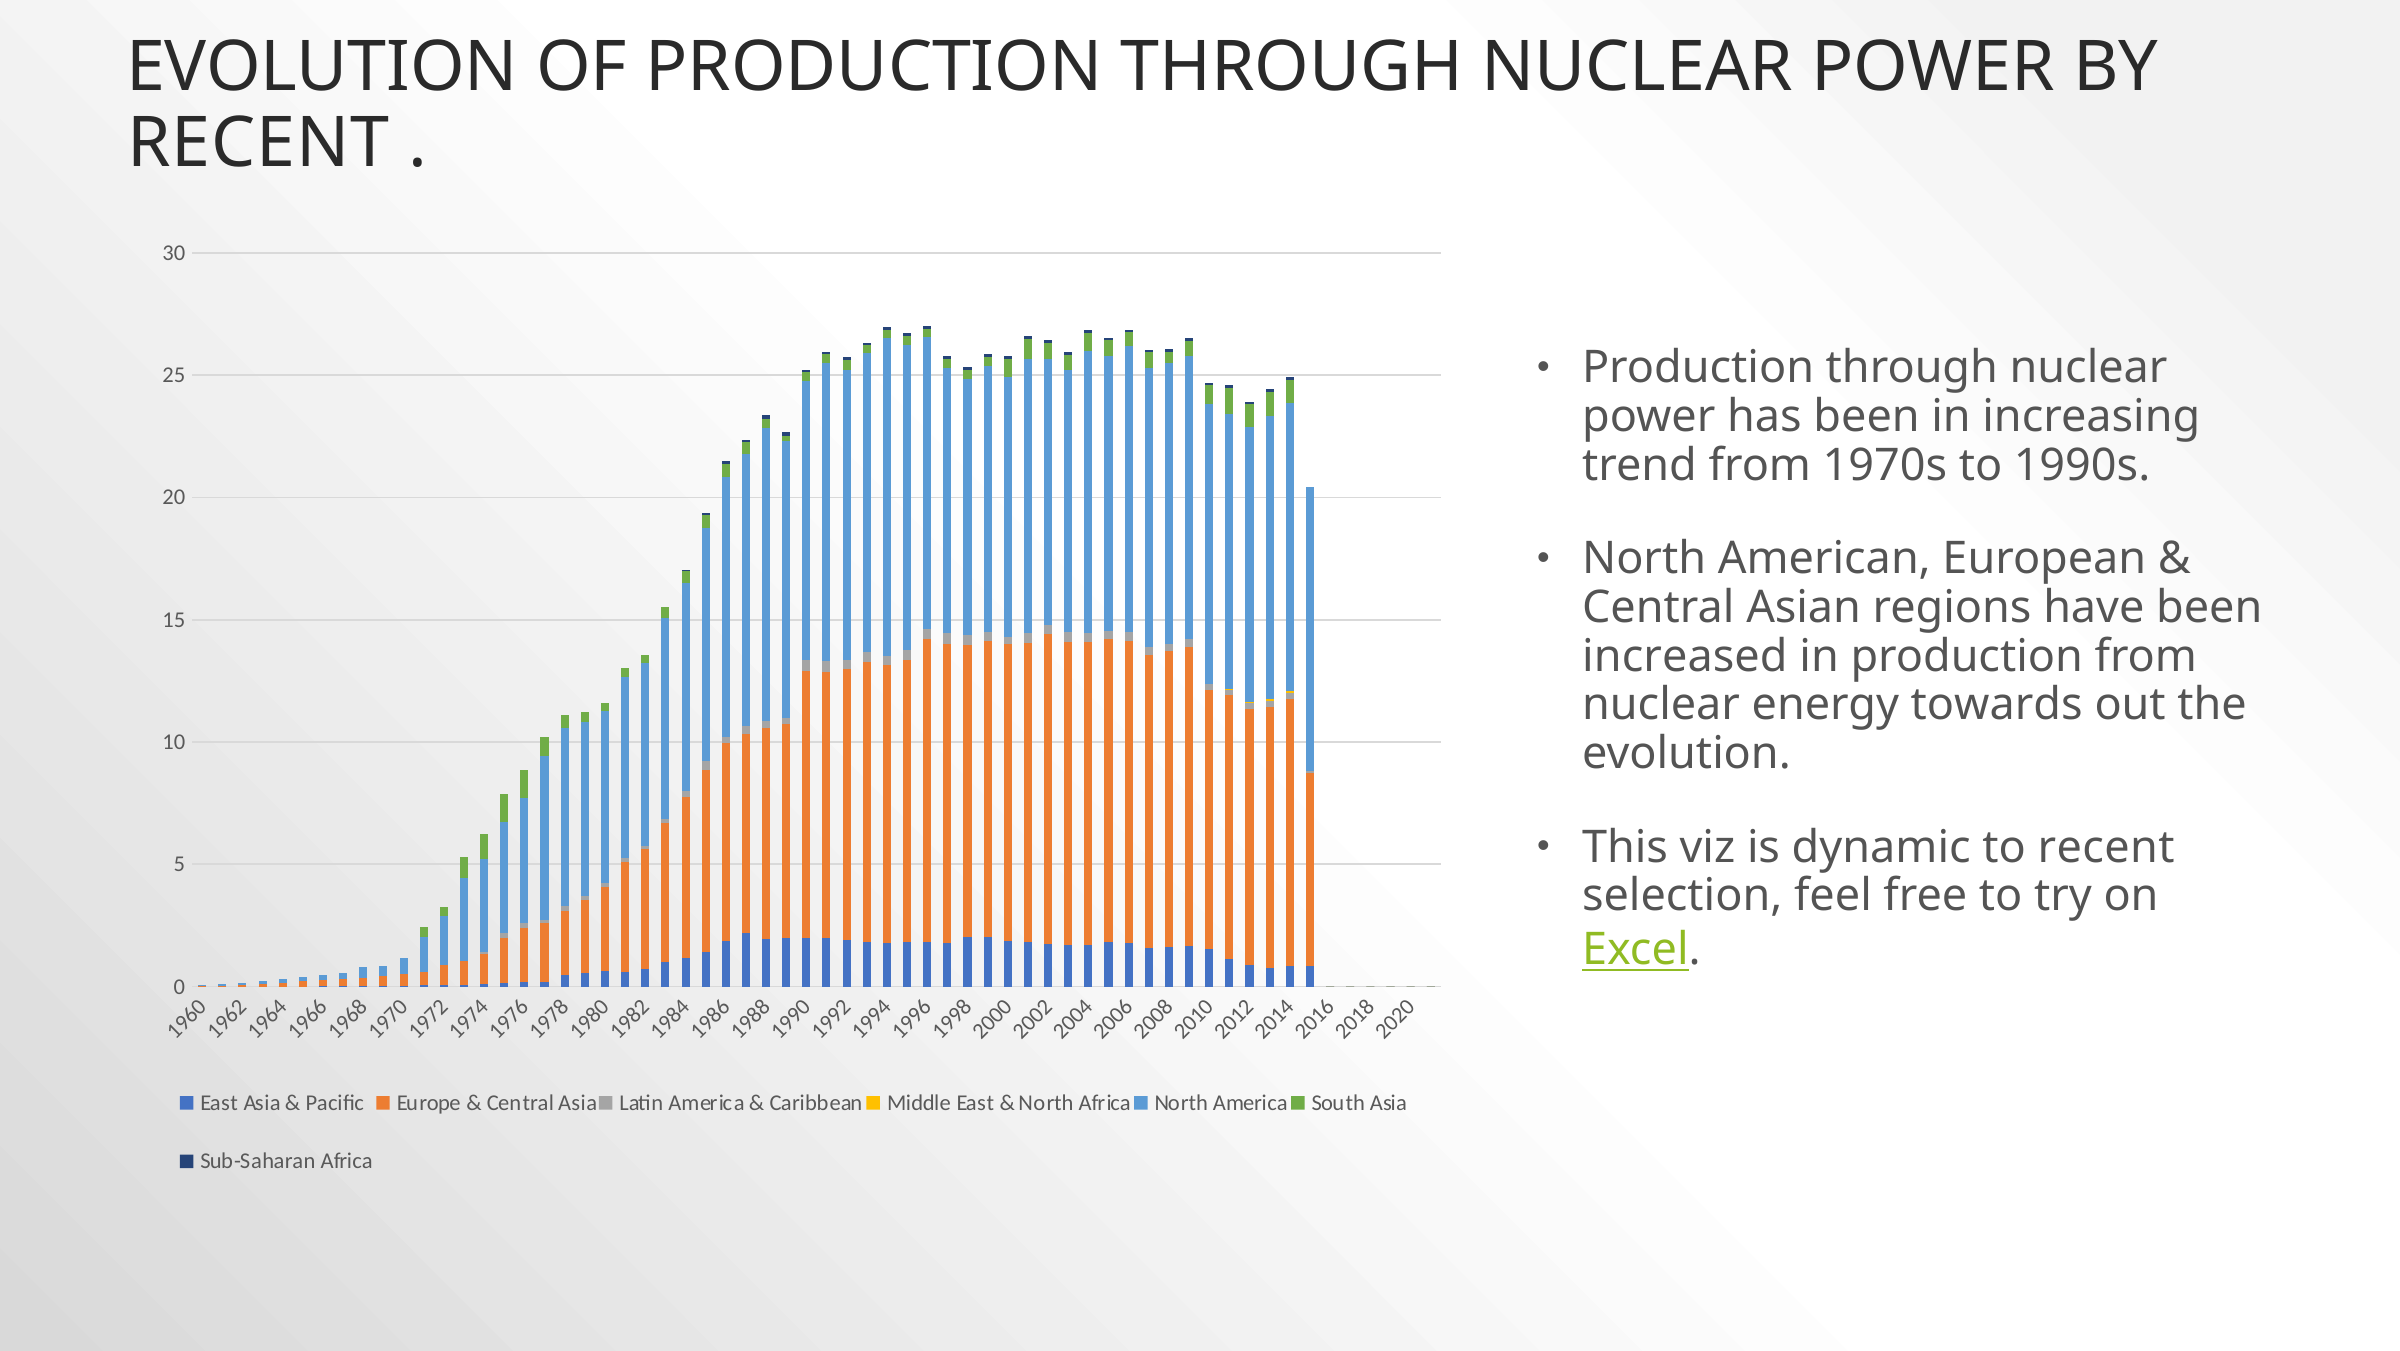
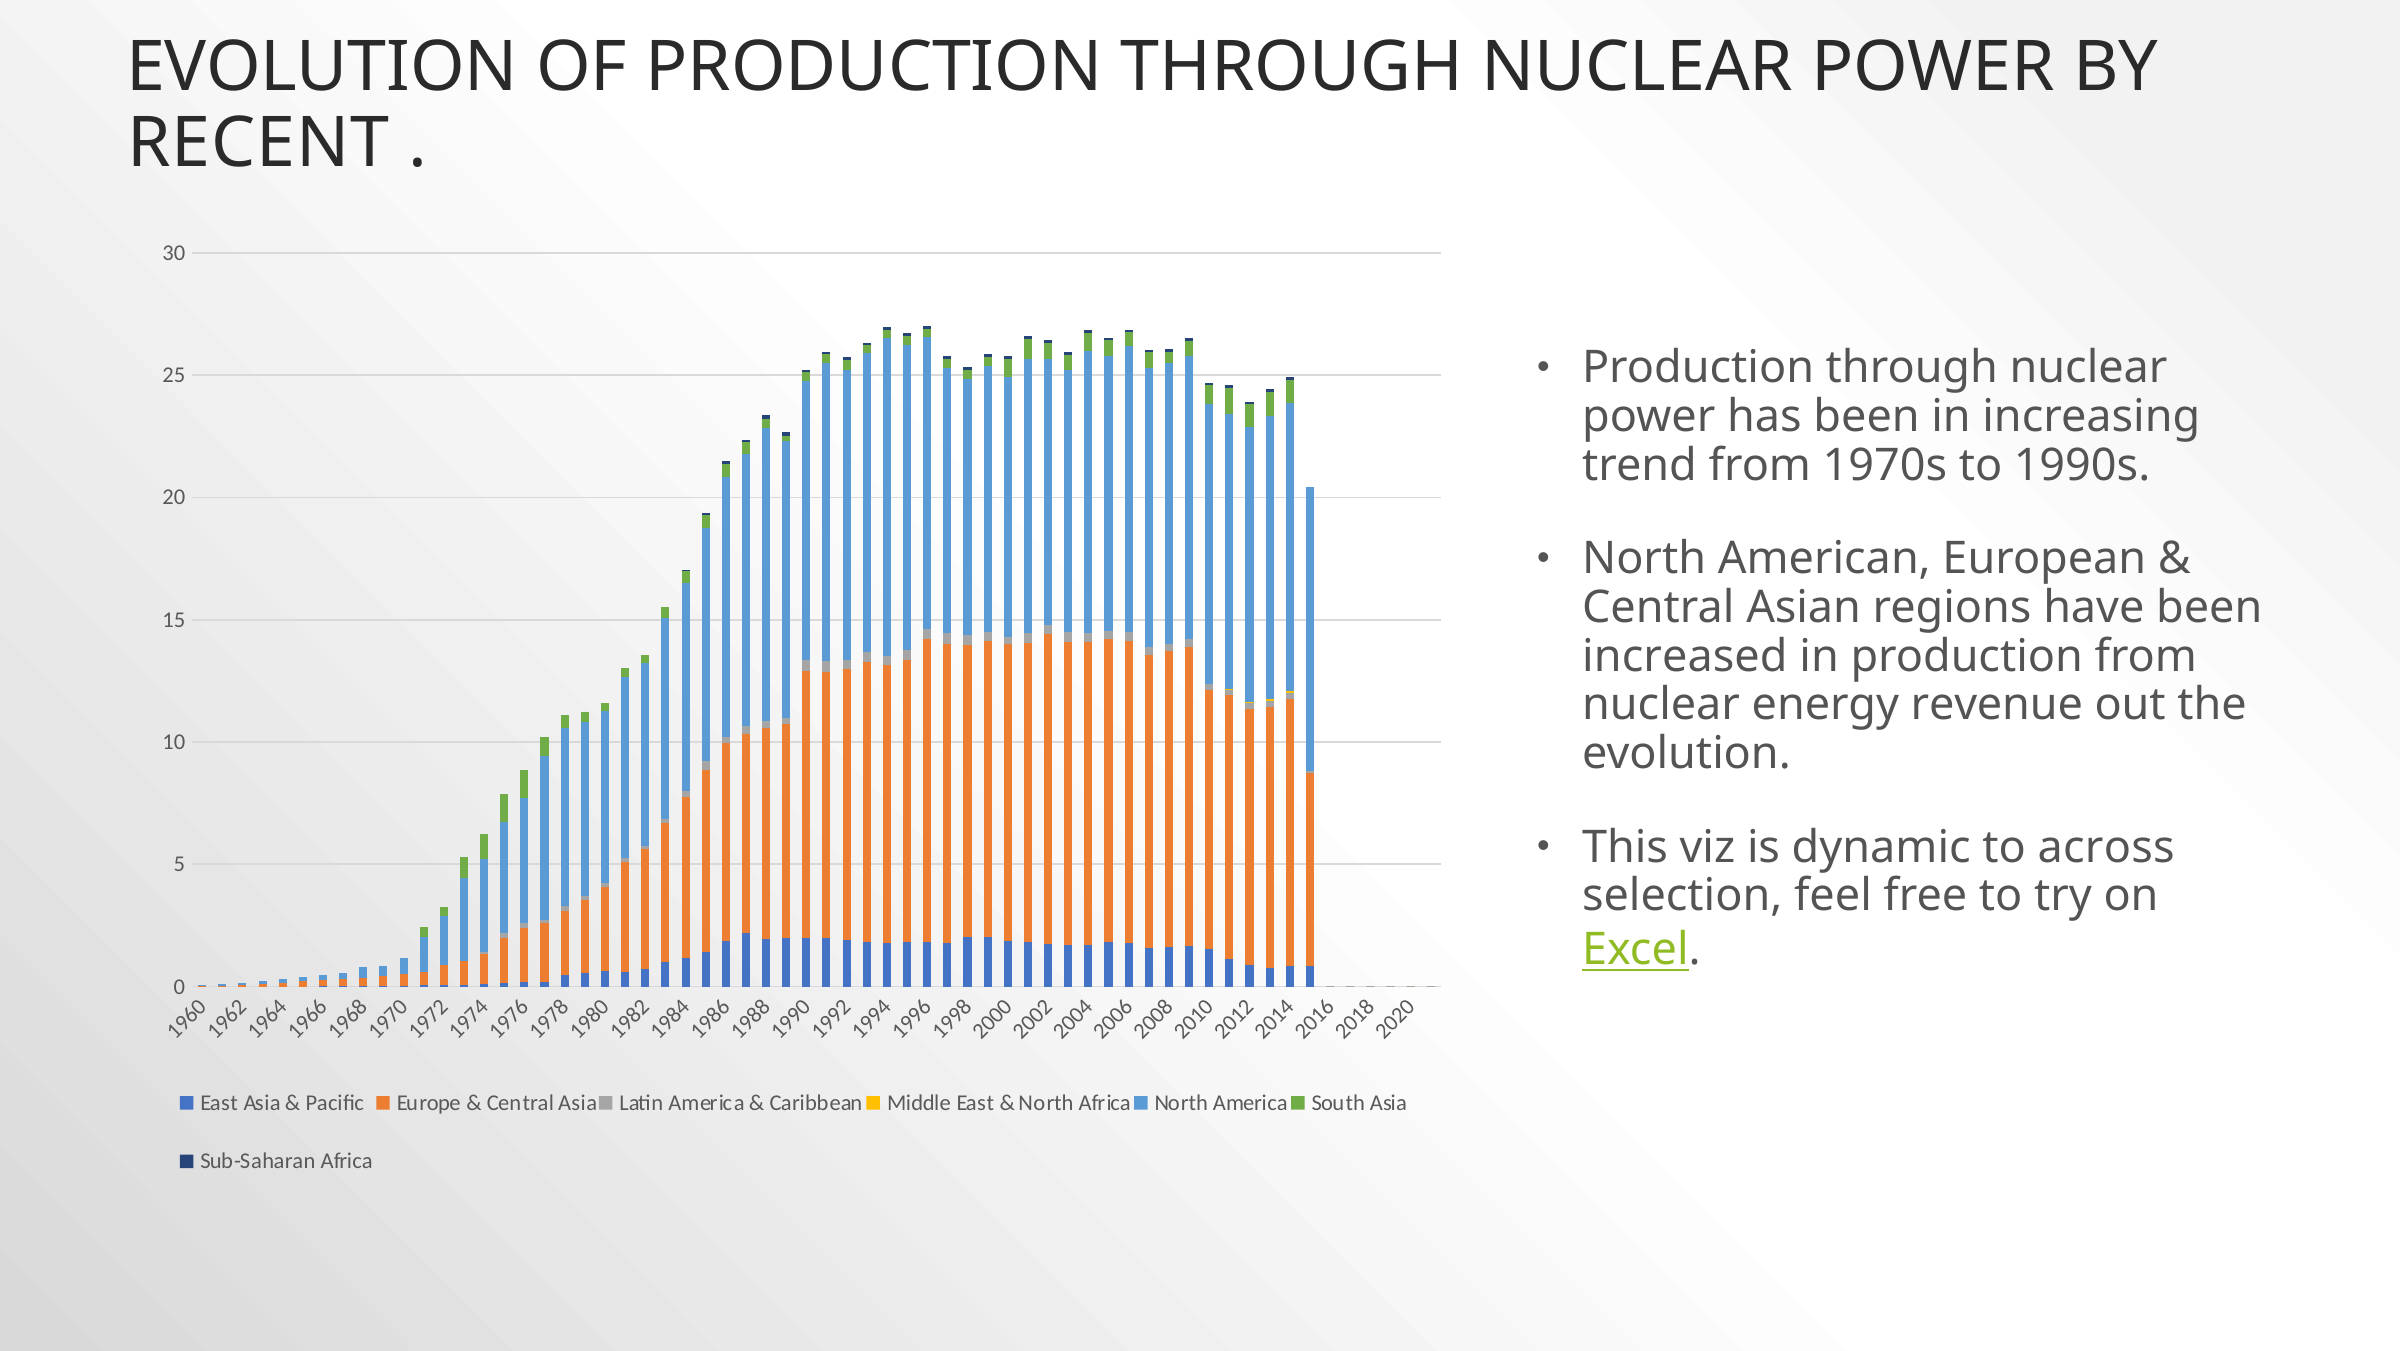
towards: towards -> revenue (1997, 705)
to recent: recent -> across (2106, 847)
